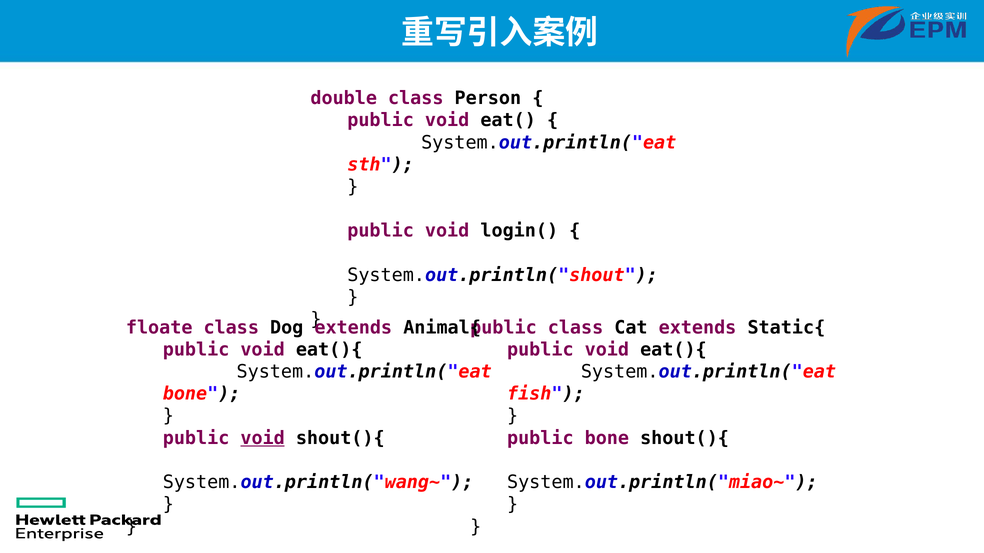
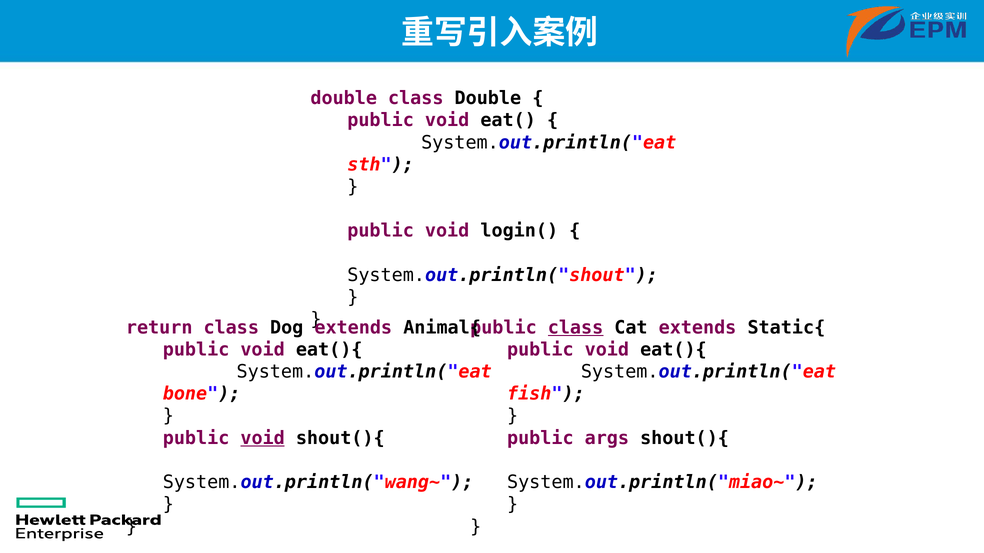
class Person: Person -> Double (488, 98)
class underline: none -> present (576, 328)
floate: floate -> return (159, 328)
public bone: bone -> args (607, 438)
